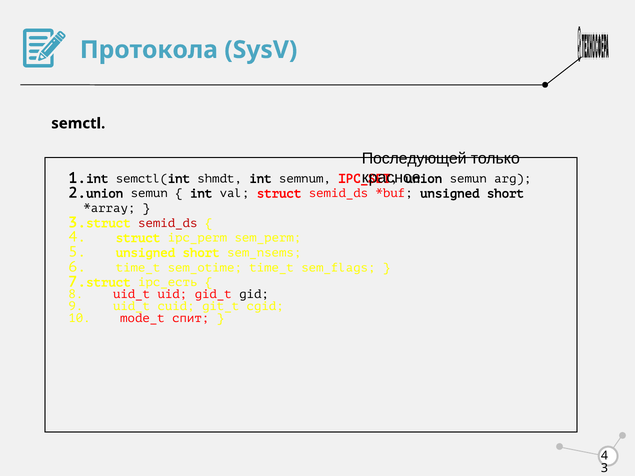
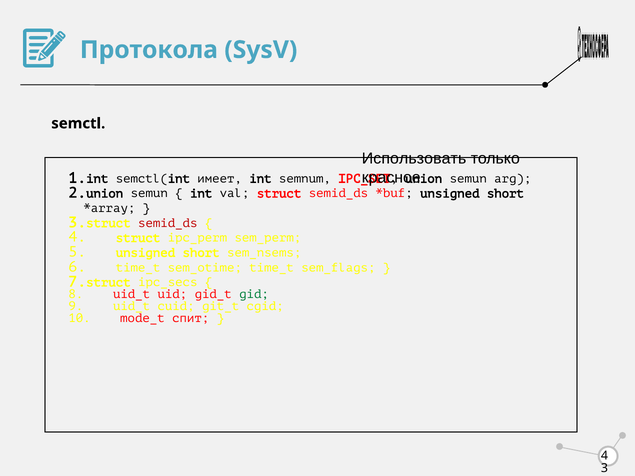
Последующей: Последующей -> Использовать (414, 159)
shmdt: shmdt -> имеет (220, 179)
ipc_есть: ipc_есть -> ipc_secs (168, 282)
gid colour: black -> green (254, 294)
